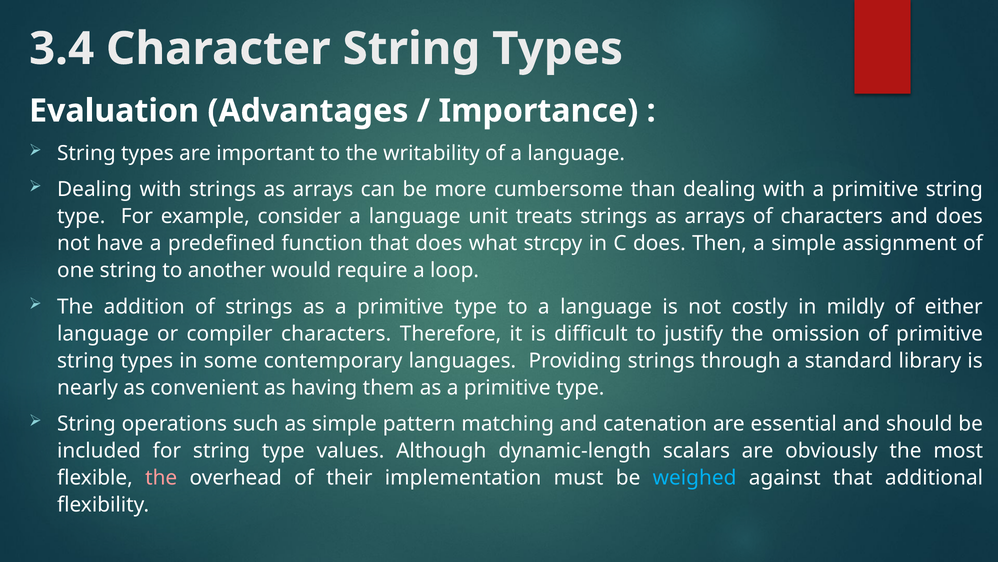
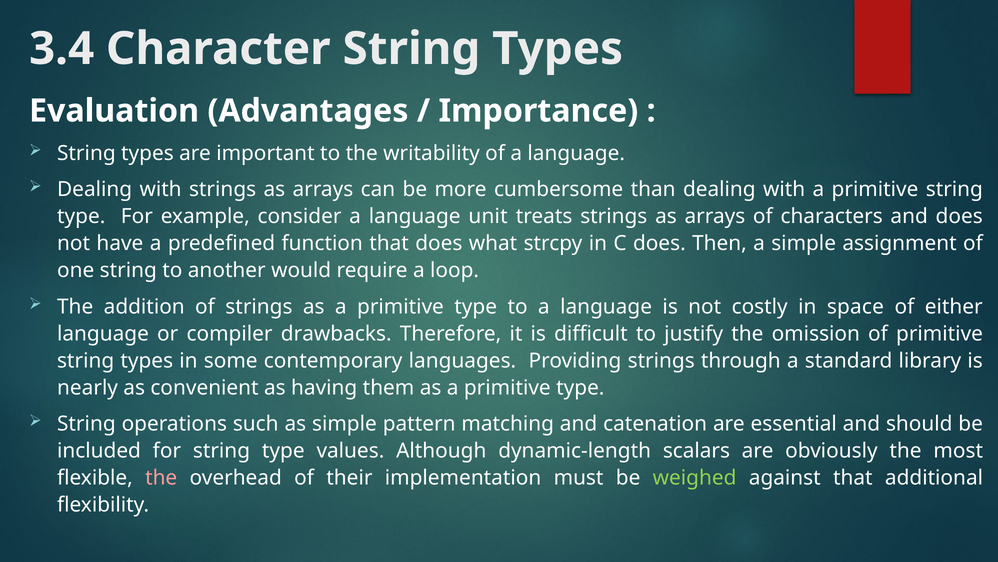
mildly: mildly -> space (855, 306)
compiler characters: characters -> drawbacks (336, 333)
weighed colour: light blue -> light green (695, 477)
